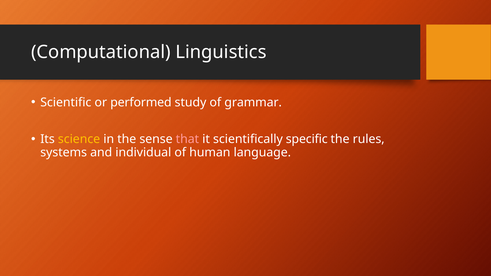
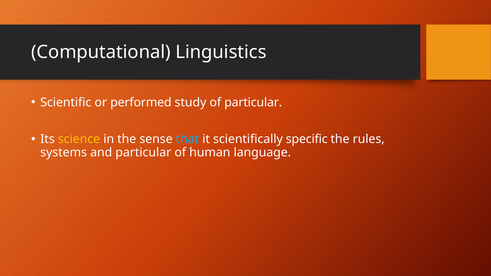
of grammar: grammar -> particular (253, 103)
that colour: pink -> light blue (187, 139)
and individual: individual -> particular (143, 152)
